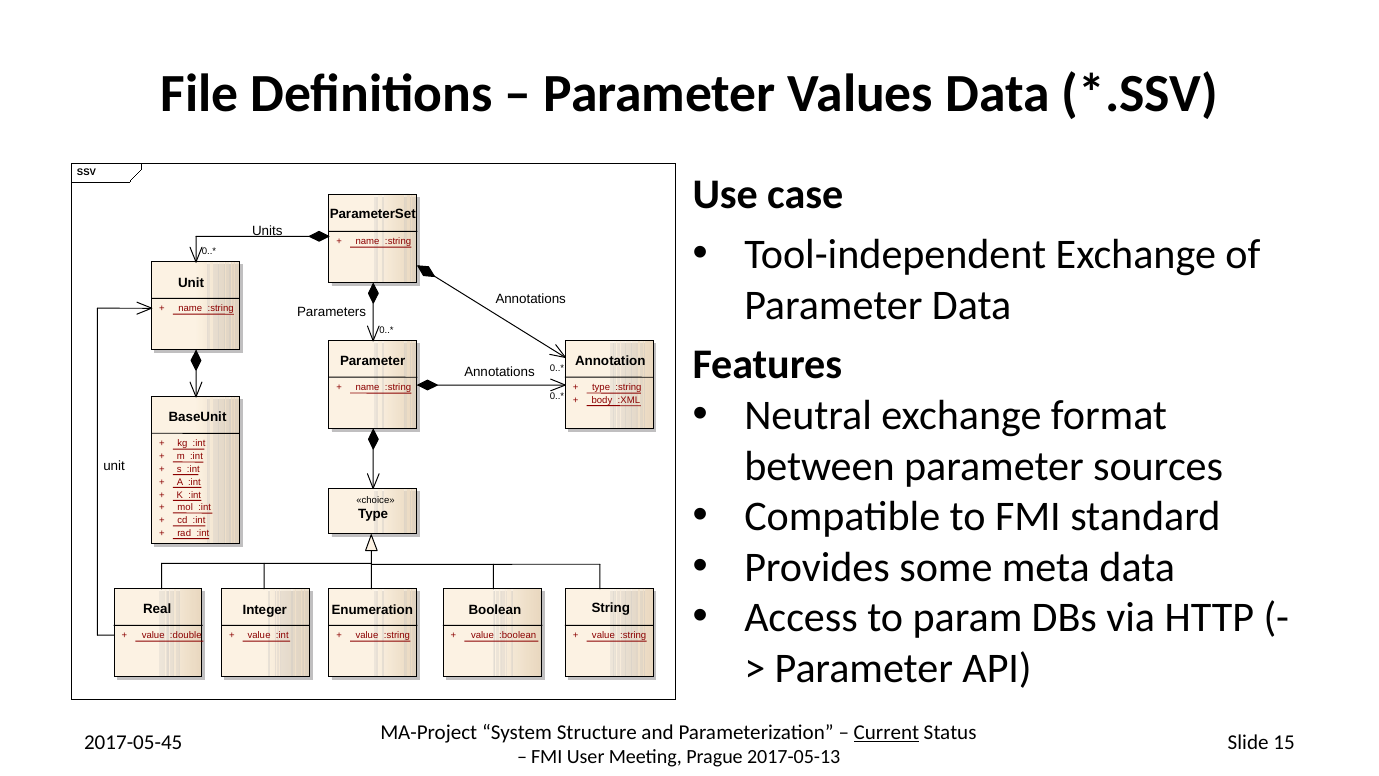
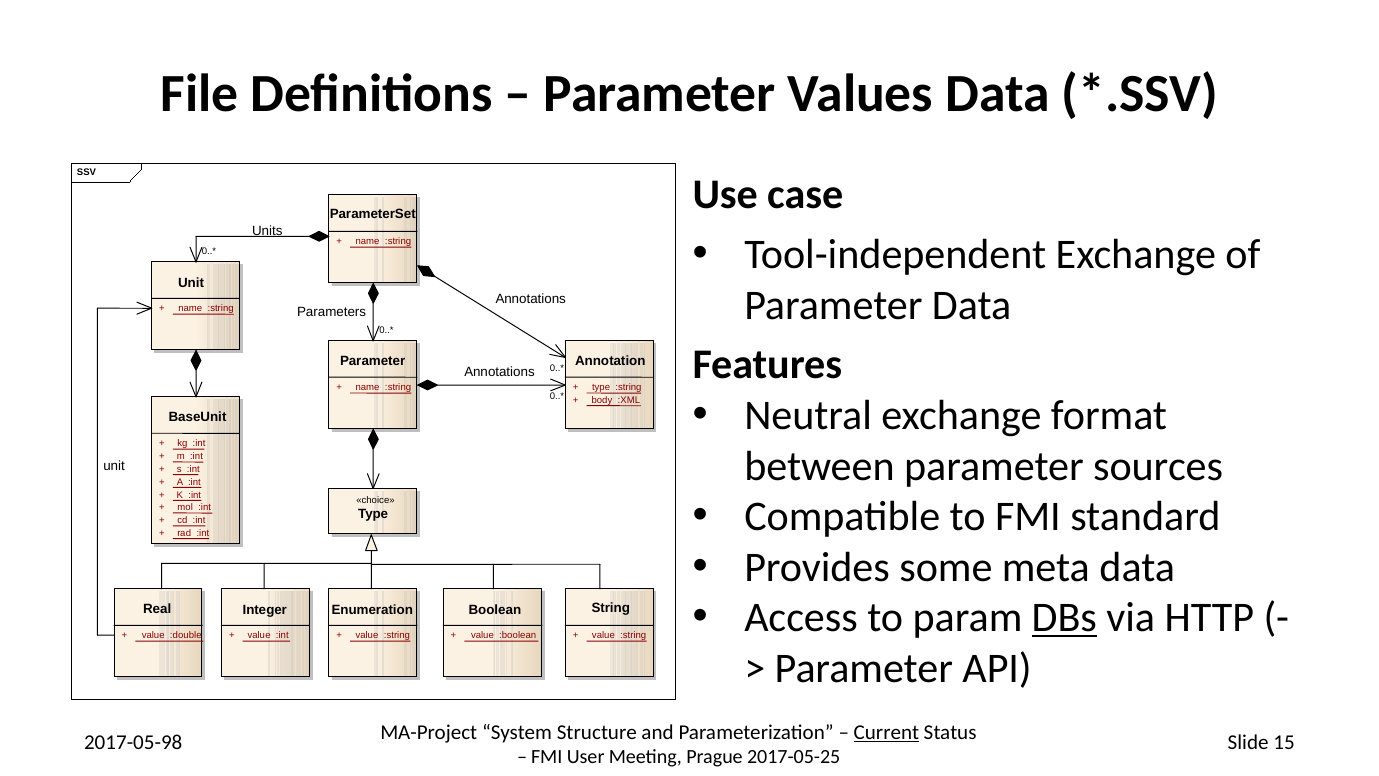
DBs underline: none -> present (1064, 618)
2017-05-45: 2017-05-45 -> 2017-05-98 (133, 742)
2017-05-13: 2017-05-13 -> 2017-05-25 (794, 757)
